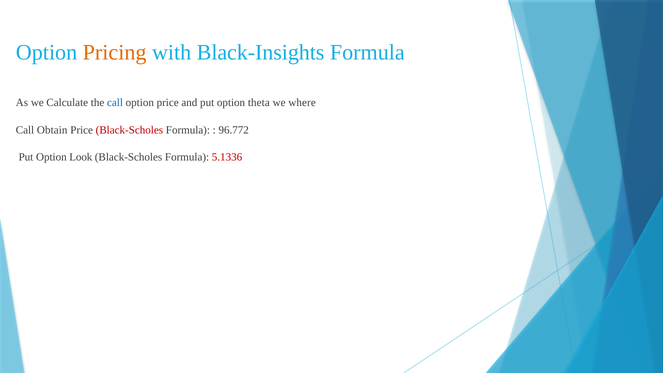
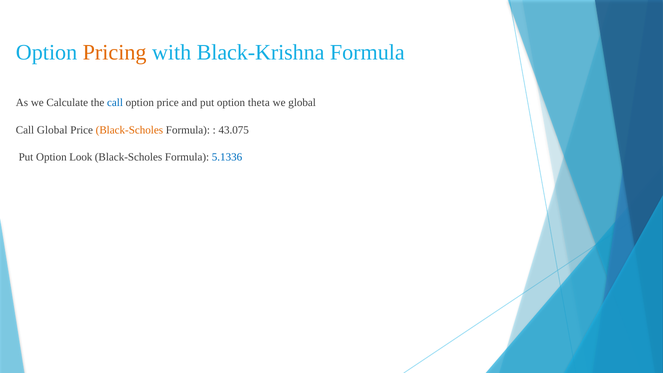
Black-Insights: Black-Insights -> Black-Krishna (261, 52)
we where: where -> global (302, 103)
Call Obtain: Obtain -> Global (52, 130)
Black-Scholes colour: red -> orange (129, 130)
96.772: 96.772 -> 43.075 (234, 130)
5.1336 colour: red -> blue (227, 157)
